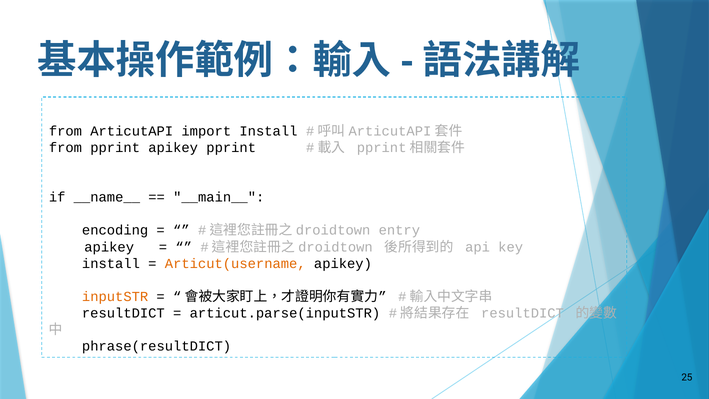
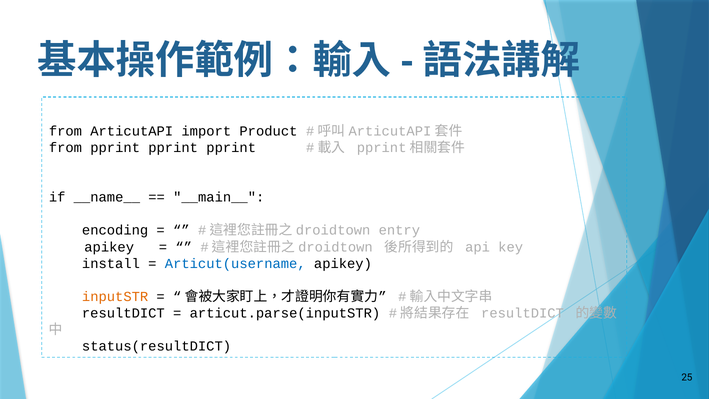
import Install: Install -> Product (268, 131)
from pprint apikey: apikey -> pprint (173, 148)
Articut(username colour: orange -> blue (235, 263)
phrase(resultDICT: phrase(resultDICT -> status(resultDICT (157, 346)
